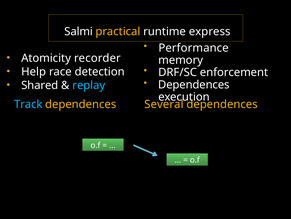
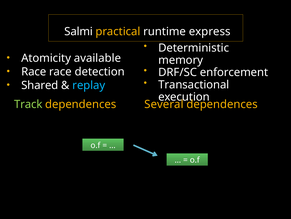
Performance: Performance -> Deterministic (194, 48)
recorder: recorder -> available (97, 58)
Help: Help -> Race (34, 72)
Dependences: Dependences -> Transactional (194, 84)
Track colour: light blue -> light green (28, 104)
